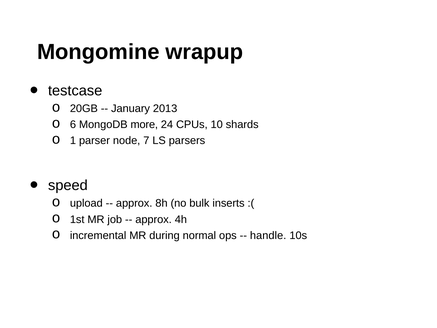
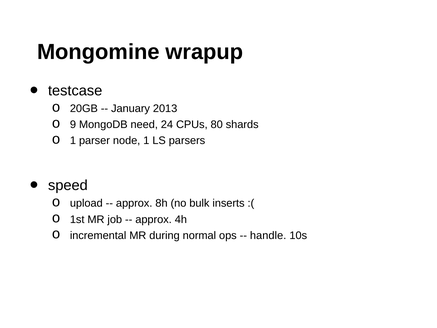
6: 6 -> 9 (73, 125)
more: more -> need (144, 125)
10: 10 -> 80 (217, 125)
node 7: 7 -> 1 (146, 141)
